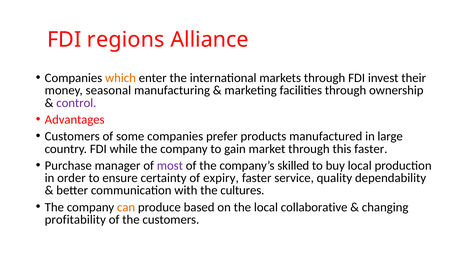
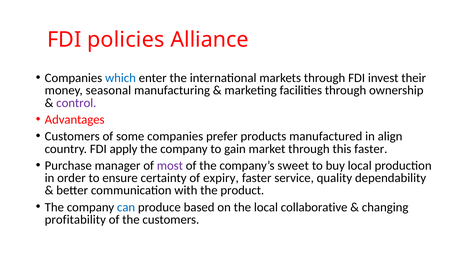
regions: regions -> policies (126, 40)
which colour: orange -> blue (120, 78)
large: large -> align (390, 136)
while: while -> apply (123, 149)
skilled: skilled -> sweet (293, 166)
cultures: cultures -> product (242, 190)
can colour: orange -> blue (126, 207)
